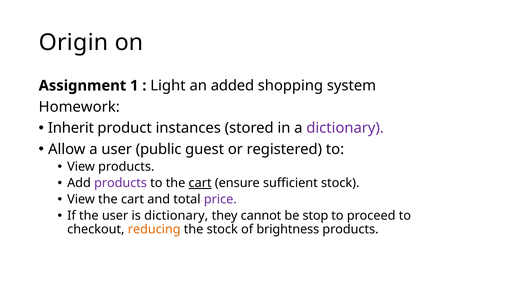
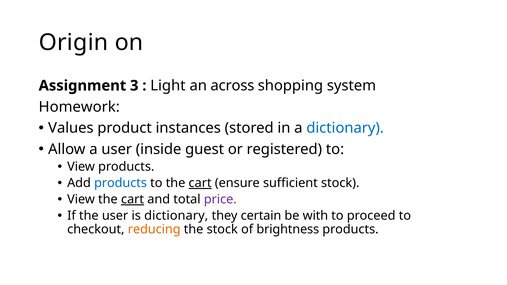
1: 1 -> 3 (134, 86)
added: added -> across (232, 86)
Inherit: Inherit -> Values (71, 128)
dictionary colour: purple -> blue (345, 128)
public: public -> inside (159, 149)
products colour: purple -> blue (121, 183)
cart underline: none -> present (133, 199)
cannot: cannot -> certain (261, 216)
stop: stop -> with (315, 216)
